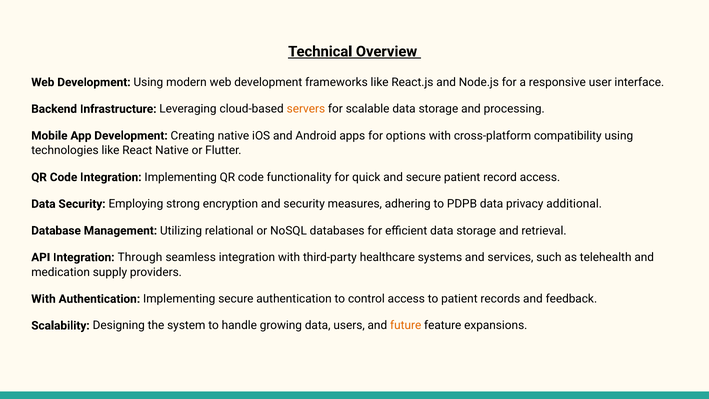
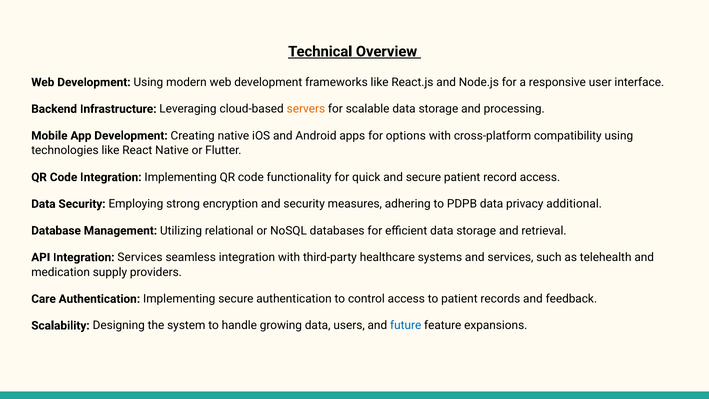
Integration Through: Through -> Services (140, 257)
With: With -> Care (44, 299)
future colour: orange -> blue (406, 325)
